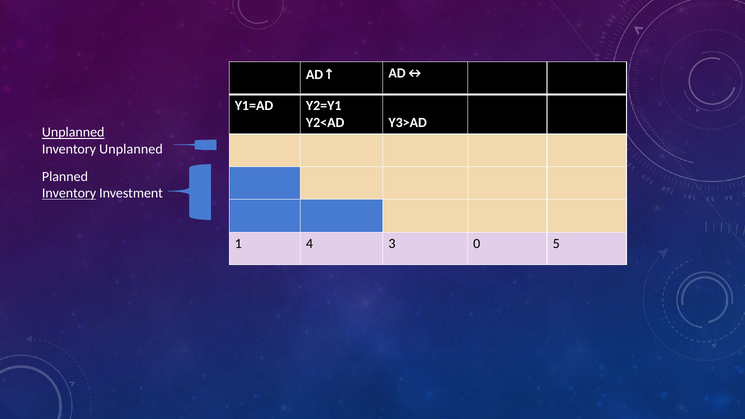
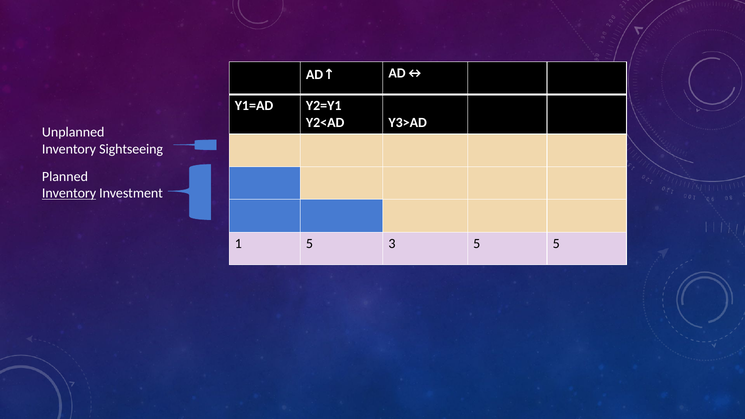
Unplanned underline: present -> none (73, 132)
Inventory Unplanned: Unplanned -> Sightseeing (131, 149)
1 4: 4 -> 5 (310, 244)
3 0: 0 -> 5 (477, 244)
